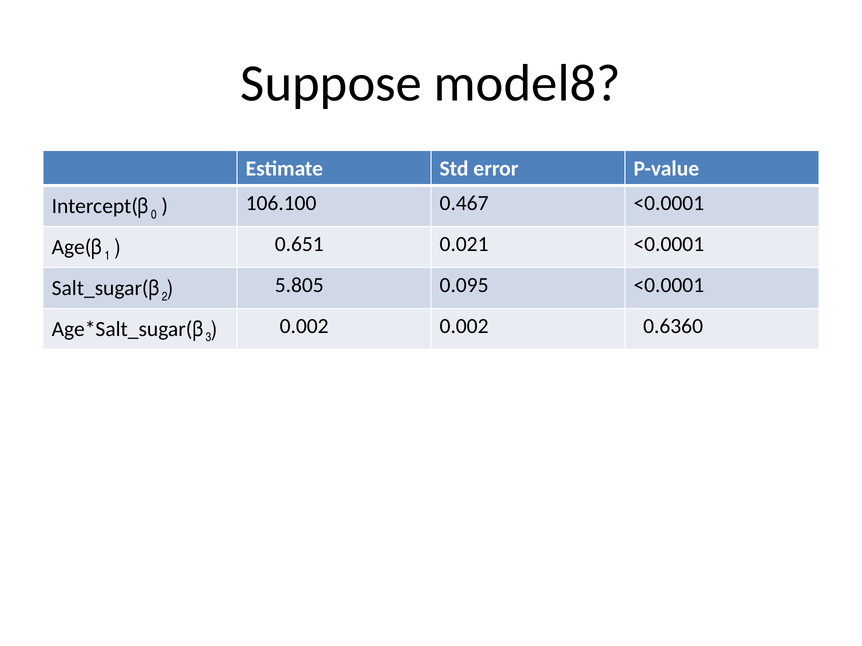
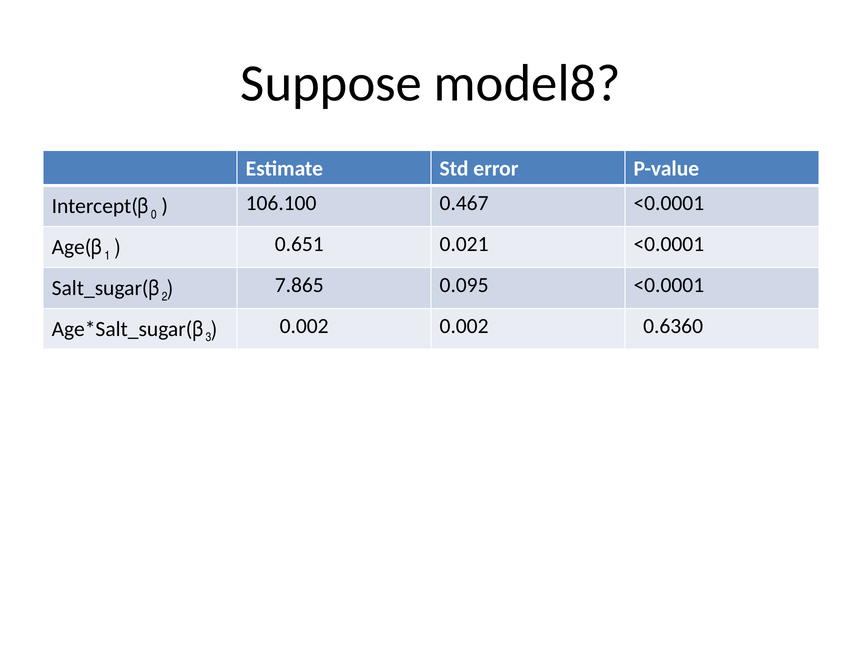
5.805: 5.805 -> 7.865 (299, 285)
